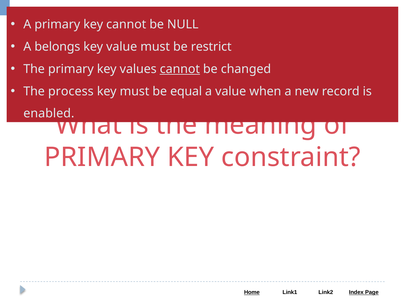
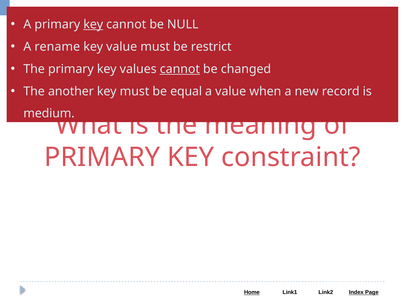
key underline: none -> present (93, 24)
belongs: belongs -> rename (57, 47)
process: process -> another (71, 91)
enabled: enabled -> medium (49, 113)
